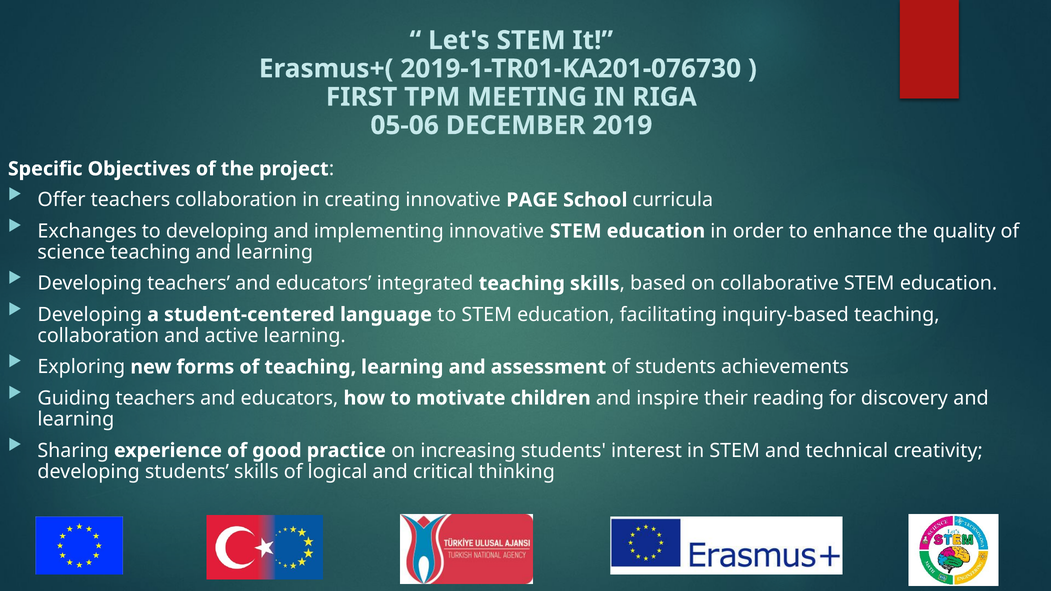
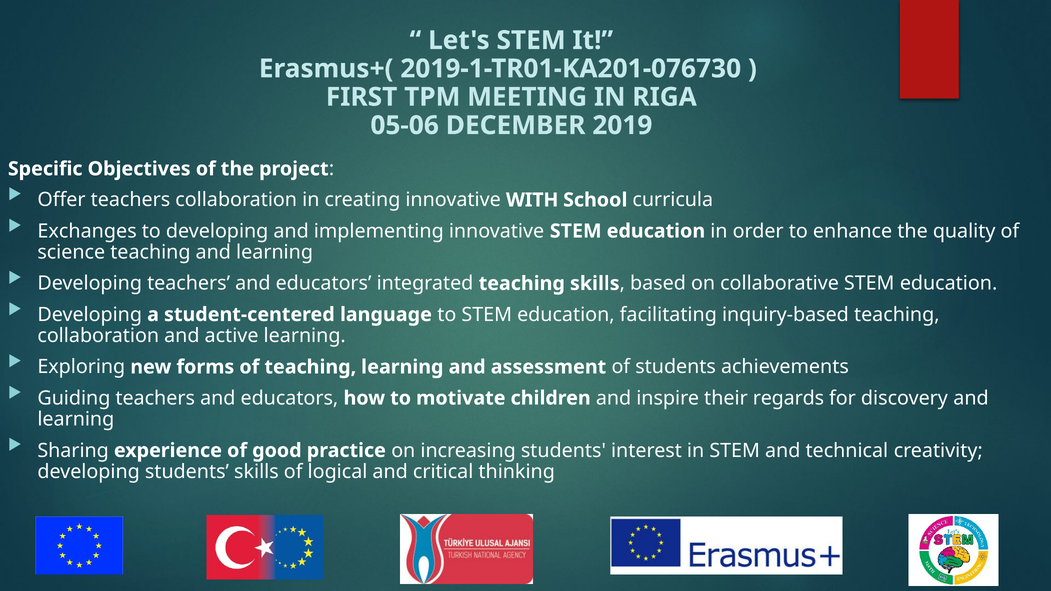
PAGE: PAGE -> WITH (532, 200)
reading: reading -> regards (788, 398)
